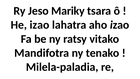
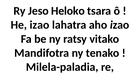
Mariky: Mariky -> Heloko (68, 11)
